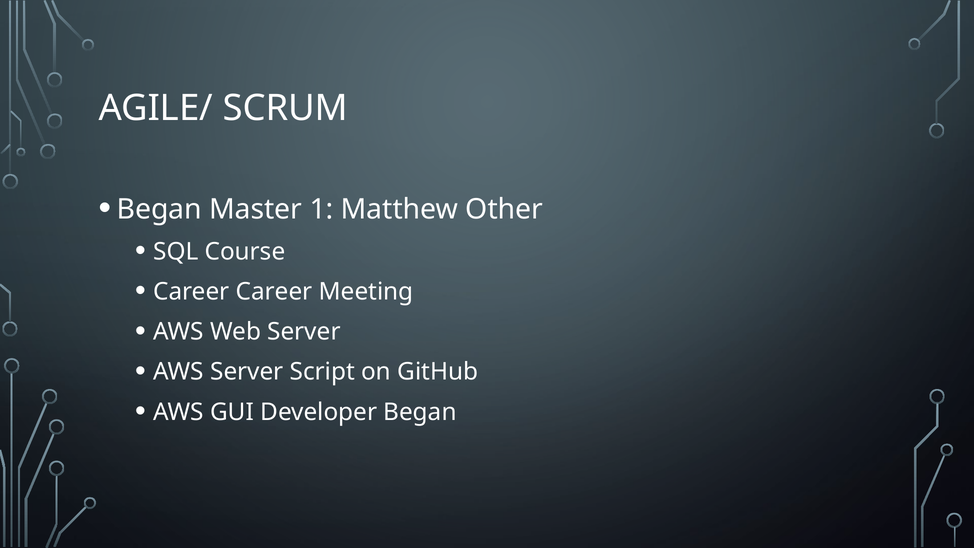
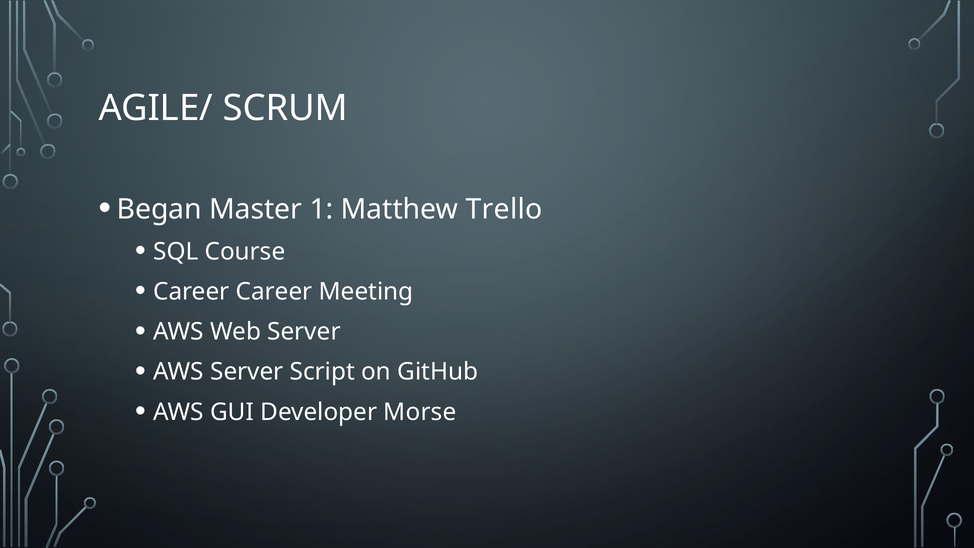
Other: Other -> Trello (504, 209)
Developer Began: Began -> Morse (420, 412)
